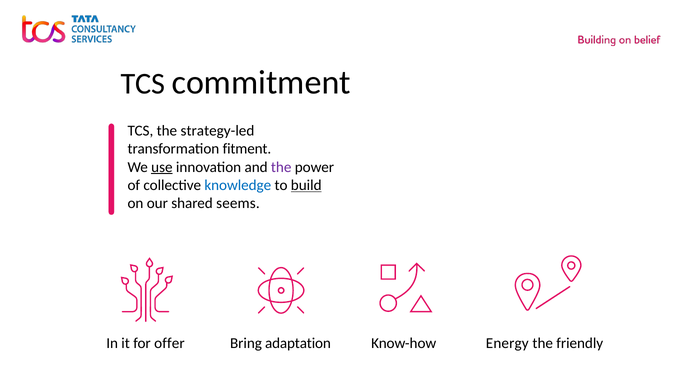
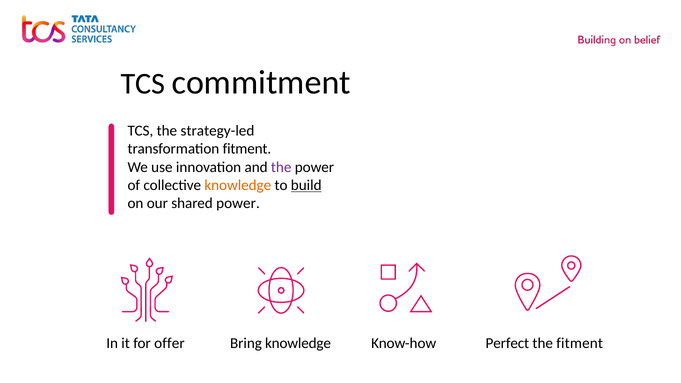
use underline: present -> none (162, 167)
knowledge colour: blue -> orange (238, 185)
shared seems: seems -> power (238, 203)
Bring adaptation: adaptation -> knowledge (298, 343)
Energy: Energy -> Perfect (507, 343)
the friendly: friendly -> fitment (580, 343)
